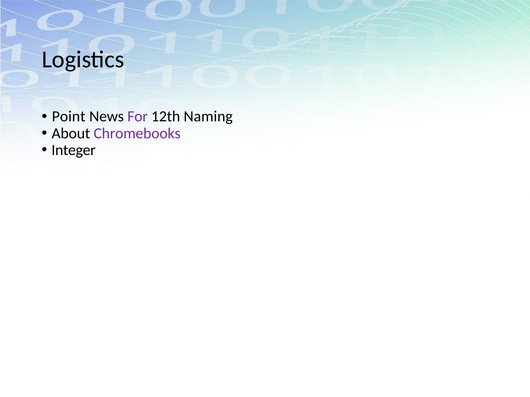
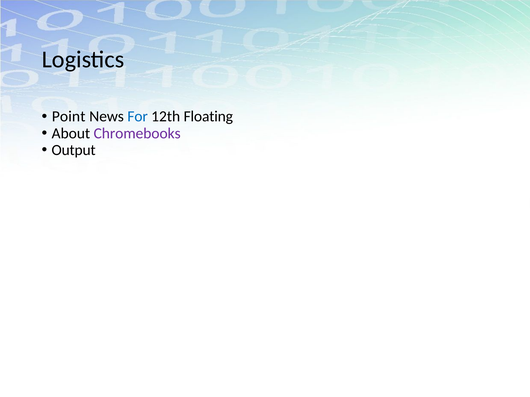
For colour: purple -> blue (138, 117)
Naming: Naming -> Floating (208, 117)
Integer: Integer -> Output (74, 150)
